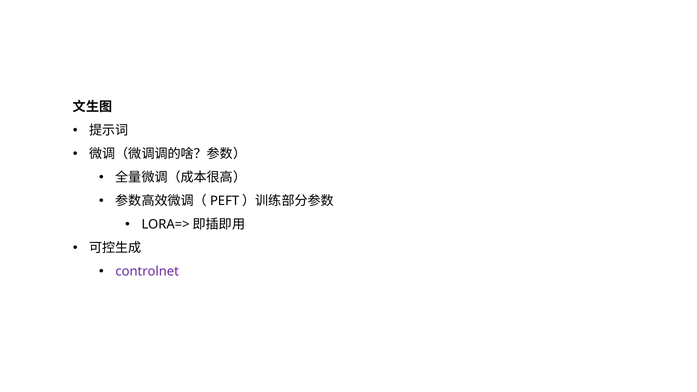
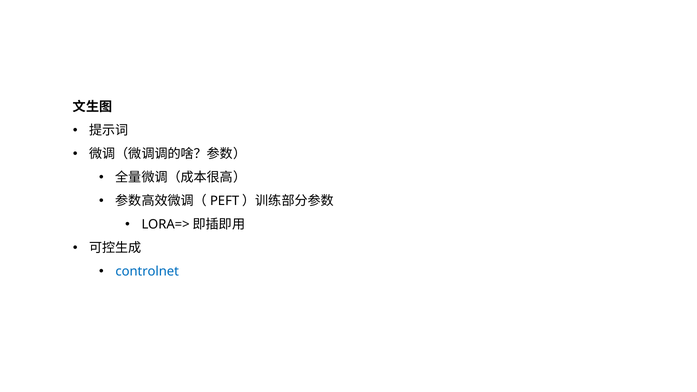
controlnet colour: purple -> blue (147, 272)
